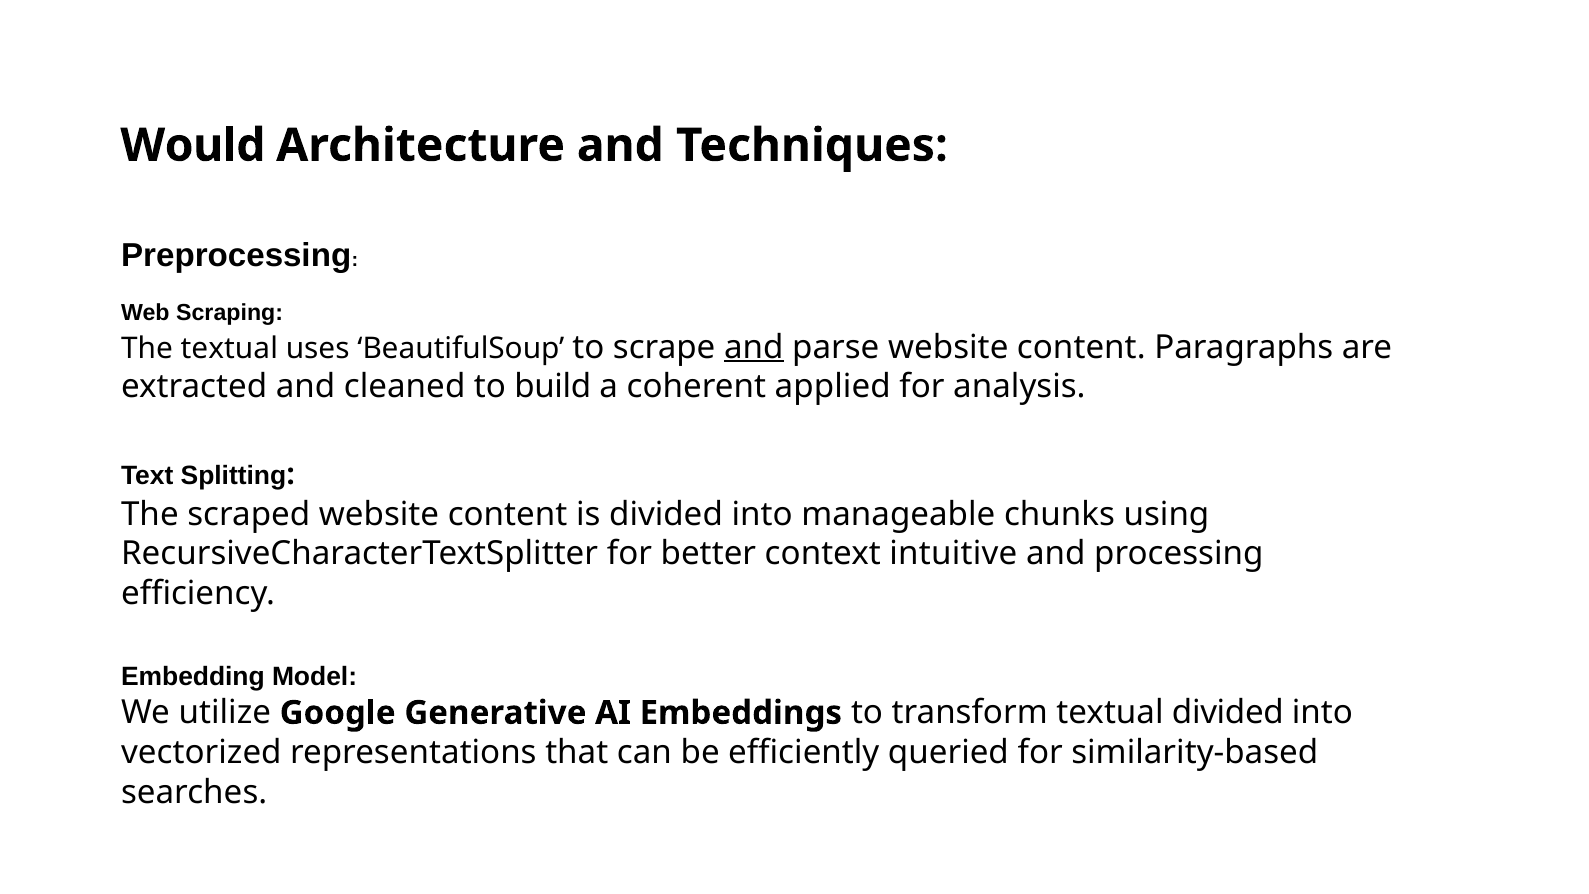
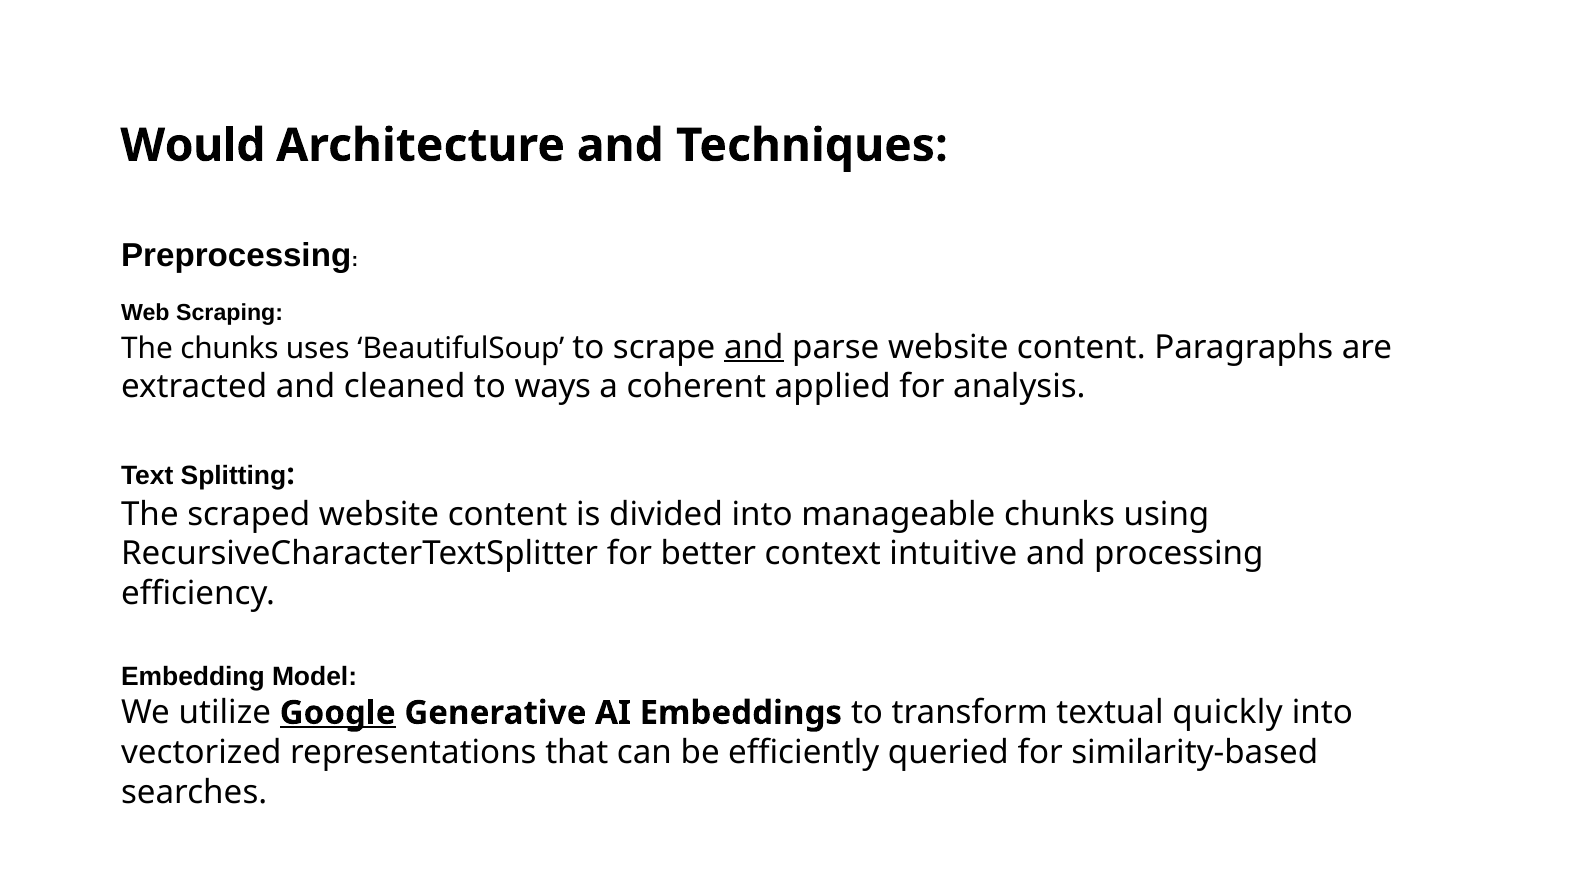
The textual: textual -> chunks (229, 348)
build: build -> ways (553, 387)
Google underline: none -> present (338, 713)
textual divided: divided -> quickly (1228, 713)
